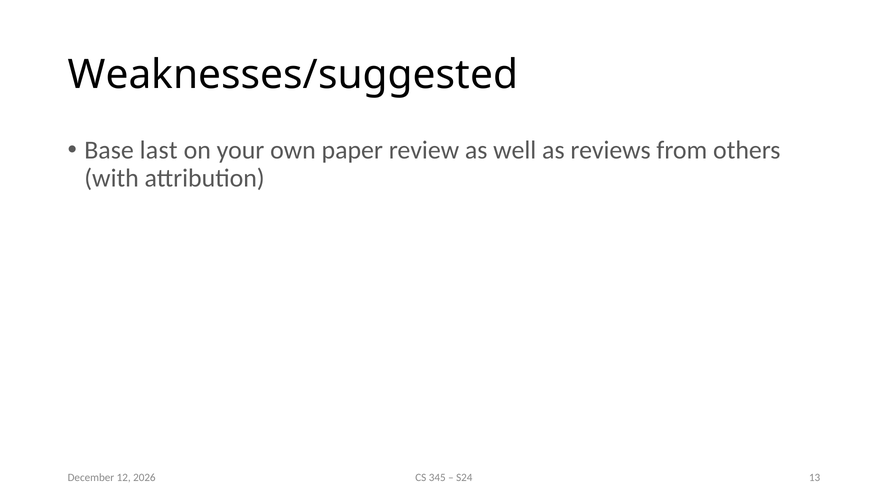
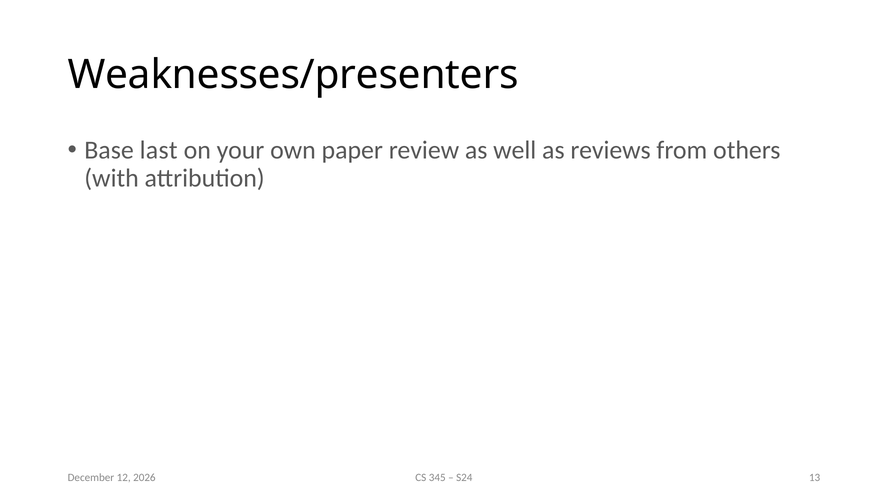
Weaknesses/suggested: Weaknesses/suggested -> Weaknesses/presenters (293, 75)
